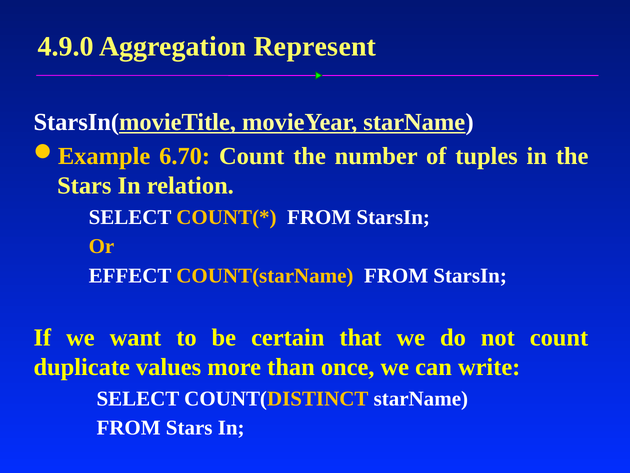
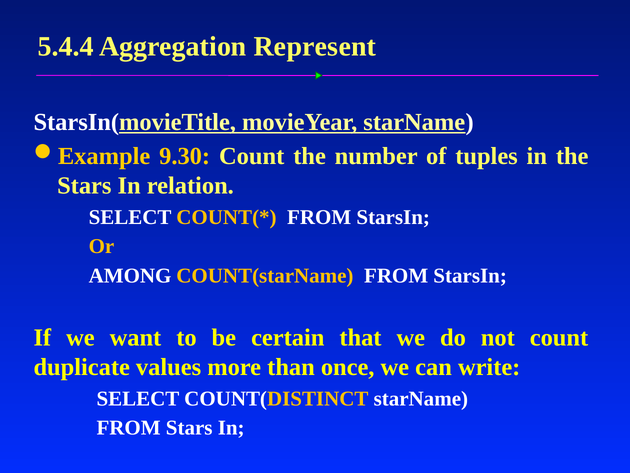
4.9.0: 4.9.0 -> 5.4.4 (66, 47)
6.70: 6.70 -> 9.30 (185, 156)
EFFECT: EFFECT -> AMONG (130, 276)
